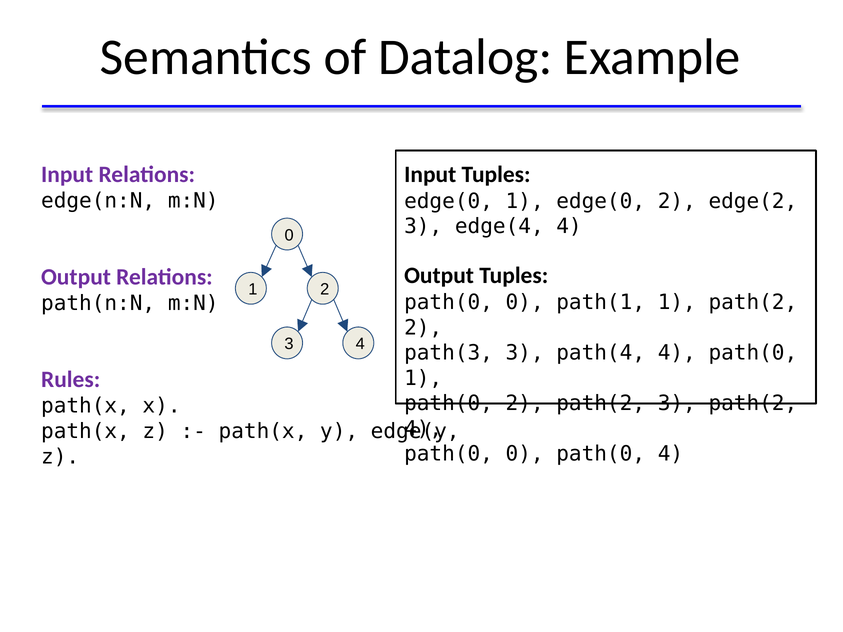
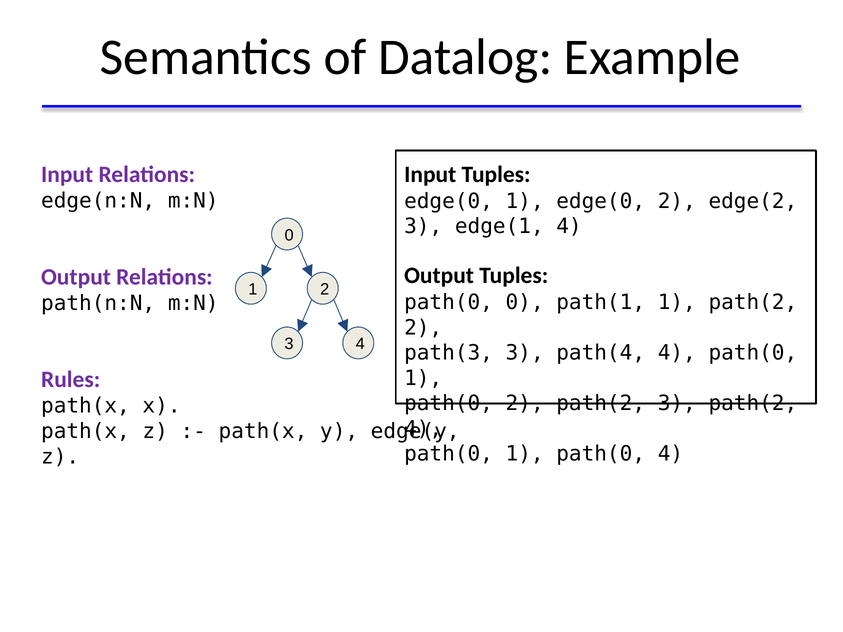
edge(4: edge(4 -> edge(1 (499, 227)
0: 0 -> 1 (525, 454)
